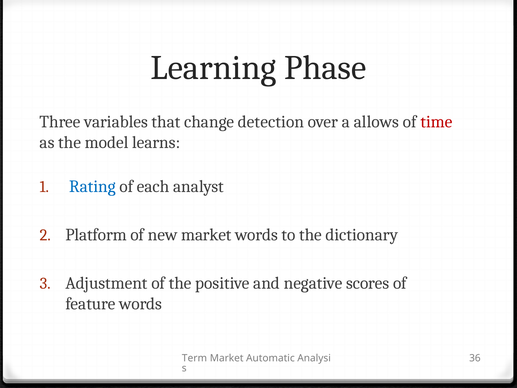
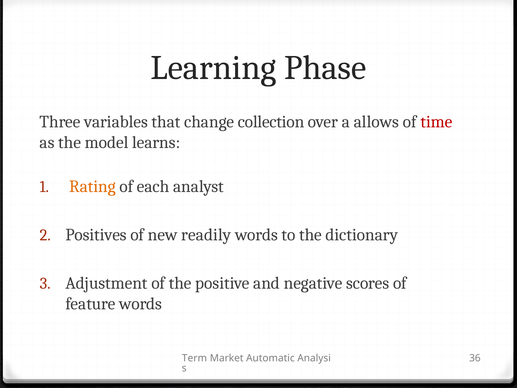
detection: detection -> collection (271, 122)
Rating colour: blue -> orange (92, 186)
Platform: Platform -> Positives (96, 235)
new market: market -> readily (206, 235)
